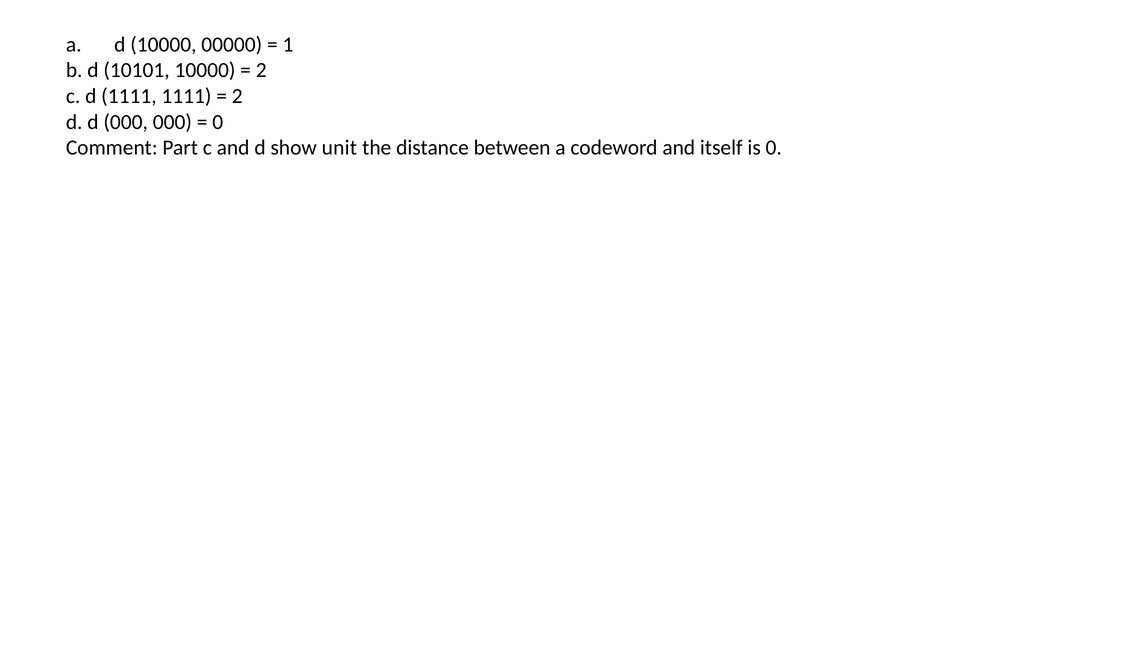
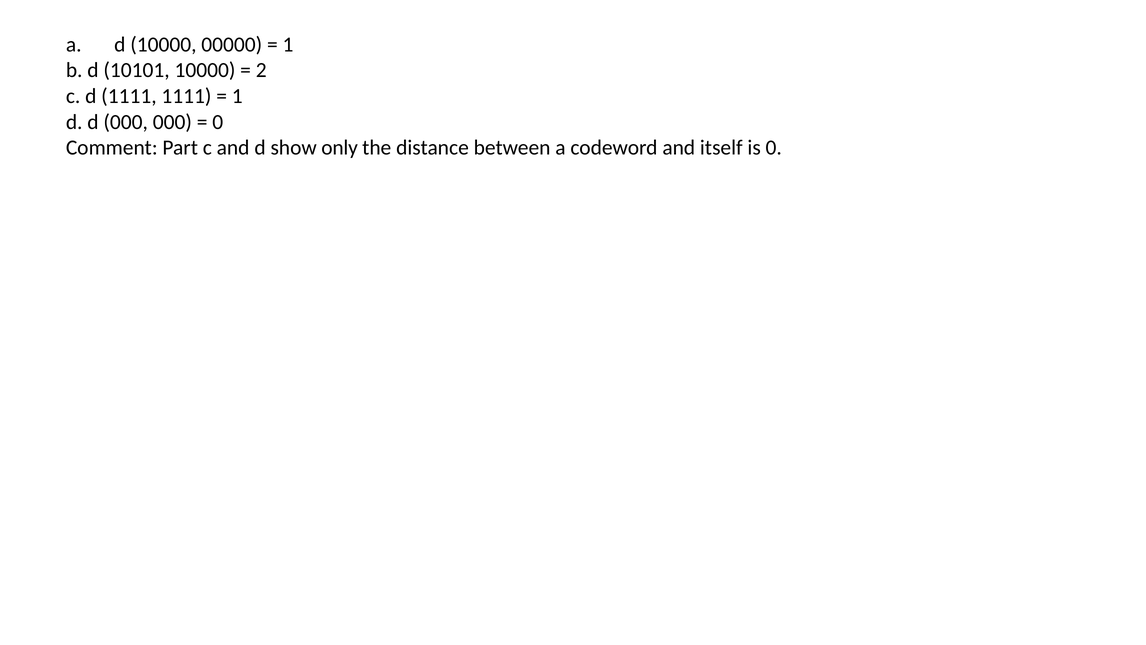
2: 2 -> 1 (237, 96)
unit: unit -> only (340, 148)
